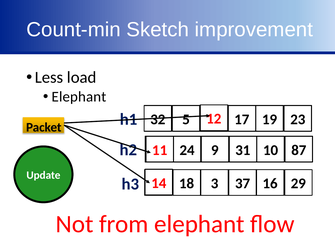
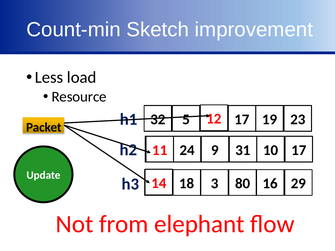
Elephant: Elephant -> Resource (79, 97)
10 87: 87 -> 17 (299, 150)
37: 37 -> 80 (243, 184)
